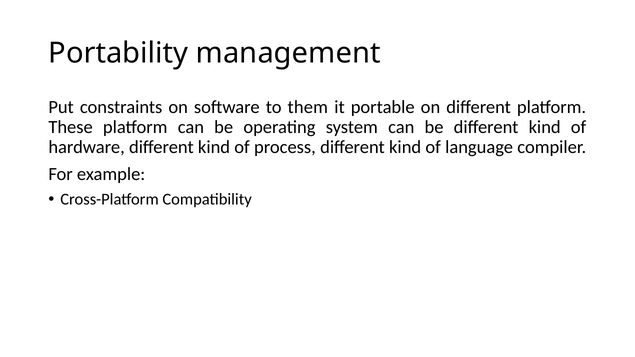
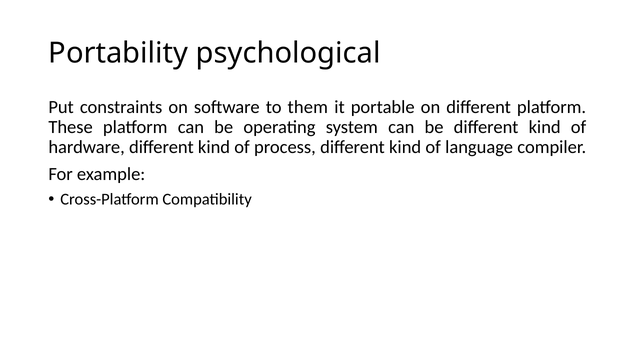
management: management -> psychological (288, 53)
